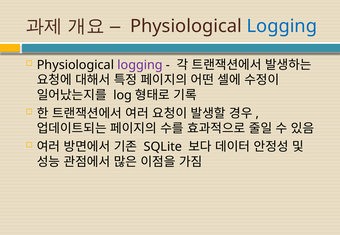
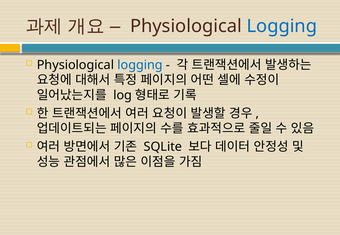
logging colour: purple -> blue (140, 65)
